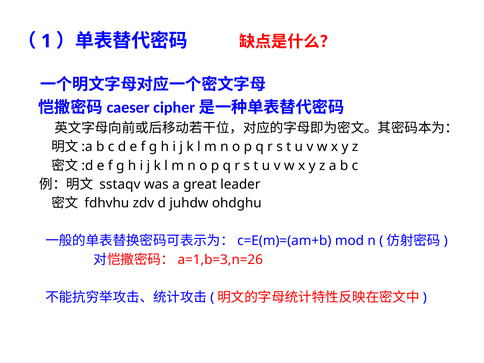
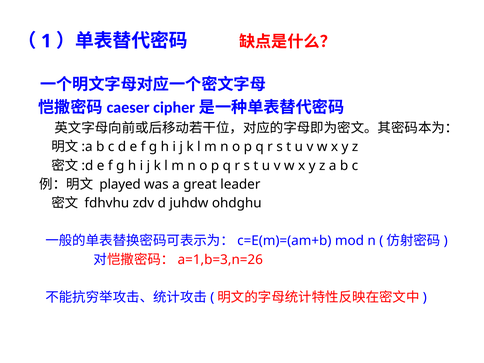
sstaqv: sstaqv -> played (120, 184)
